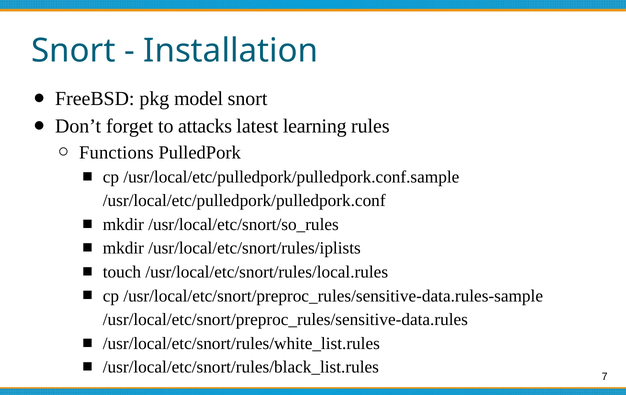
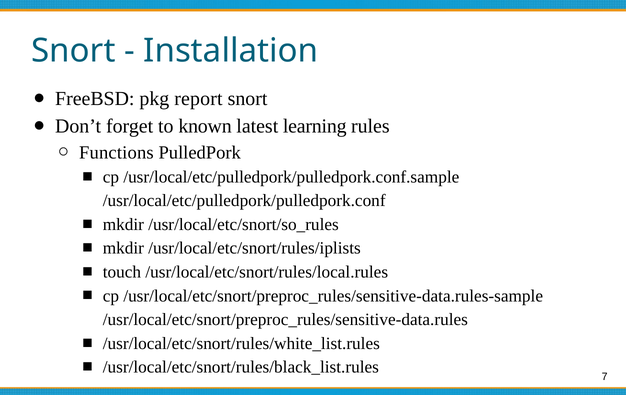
model: model -> report (198, 98)
attacks: attacks -> known (205, 126)
